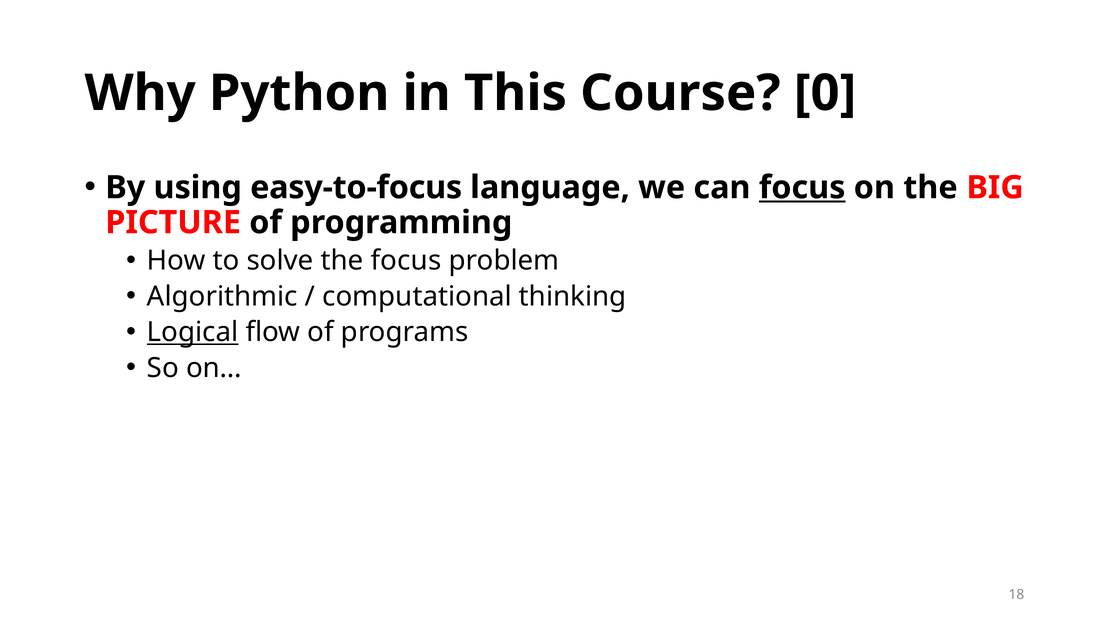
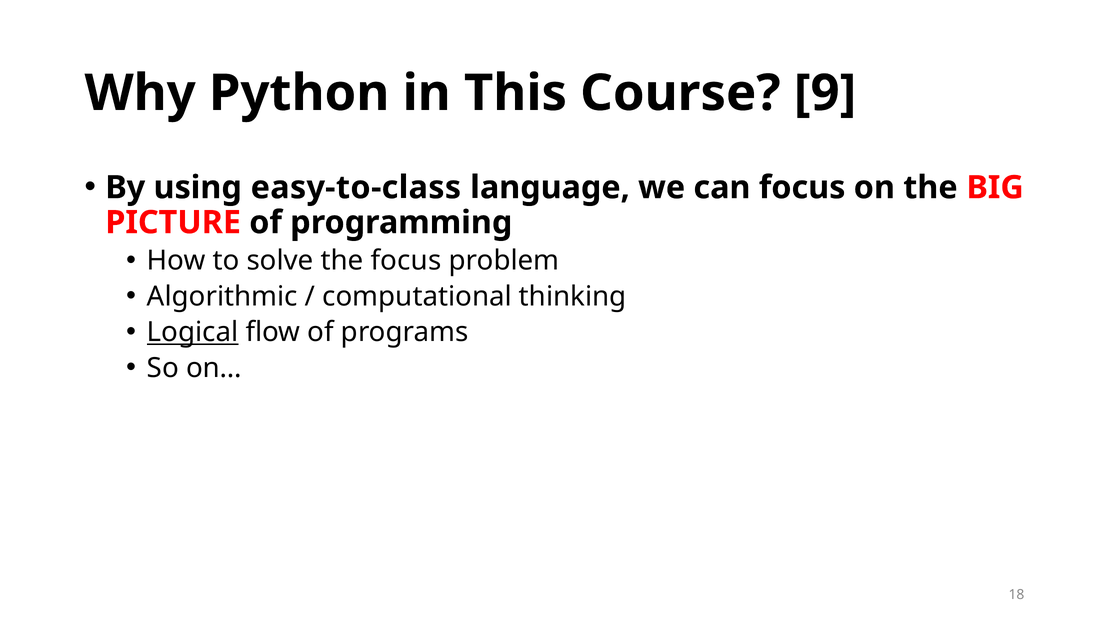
0: 0 -> 9 (825, 93)
easy-to-focus: easy-to-focus -> easy-to-class (356, 188)
focus underline: present -> none (802, 188)
